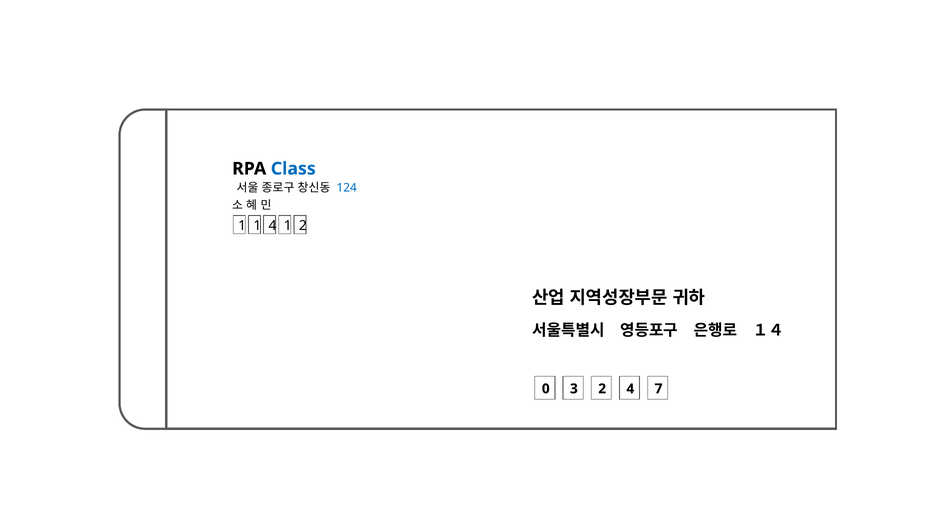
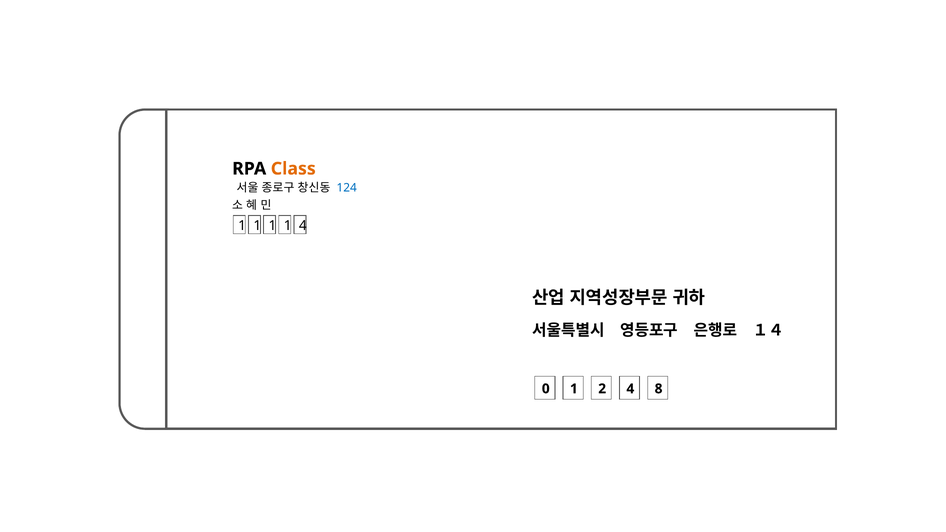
Class colour: blue -> orange (293, 169)
4: 4 -> 1 (273, 226)
1 2: 2 -> 4 (303, 226)
0 3: 3 -> 1 (574, 389)
7: 7 -> 8 (659, 389)
